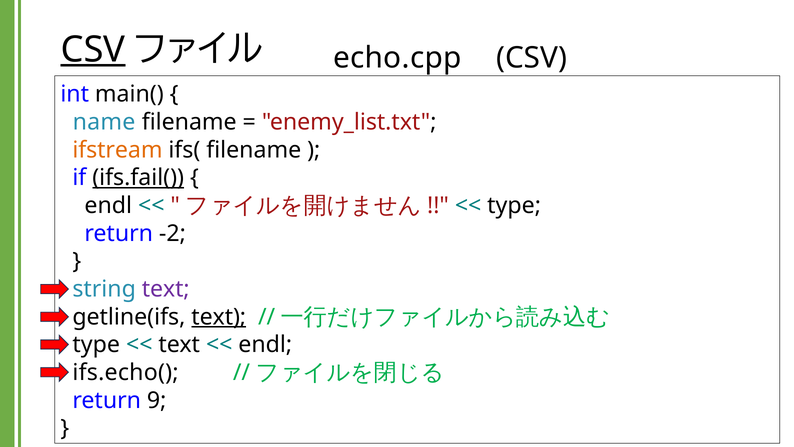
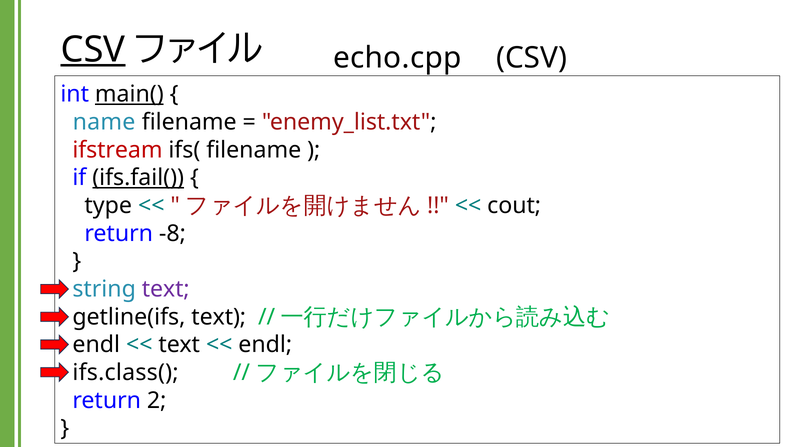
main( underline: none -> present (129, 94)
ifstream colour: orange -> red (117, 150)
endl: endl -> type (108, 205)
type: type -> cout (514, 205)
-2: -2 -> -8 (172, 233)
text underline: present -> none (219, 317)
type: type -> endl (96, 344)
ifs.echo(: ifs.echo( -> ifs.class( (126, 372)
9: 9 -> 2 (157, 400)
